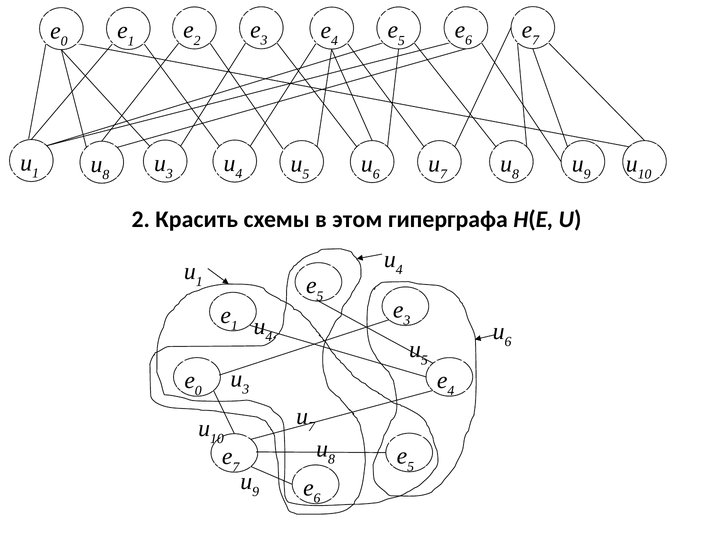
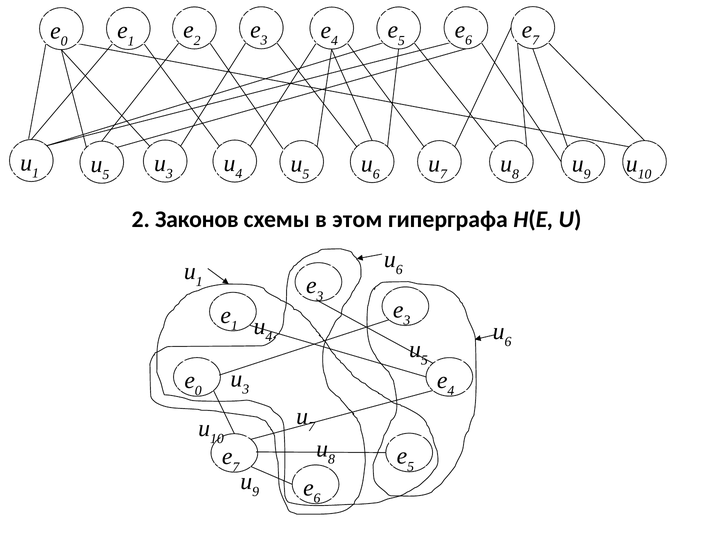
8: 8 -> 5 (106, 175)
Красить: Красить -> Законов (197, 219)
4: 4 -> 6 (399, 270)
5: 5 -> 3 (320, 296)
